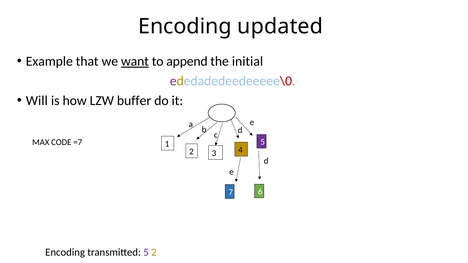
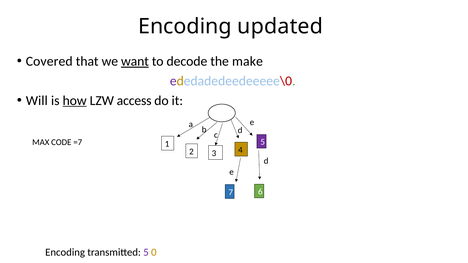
Example: Example -> Covered (49, 61)
append: append -> decode (187, 61)
initial: initial -> make (247, 61)
how underline: none -> present (75, 101)
buffer: buffer -> access (134, 101)
5 2: 2 -> 0 (154, 253)
